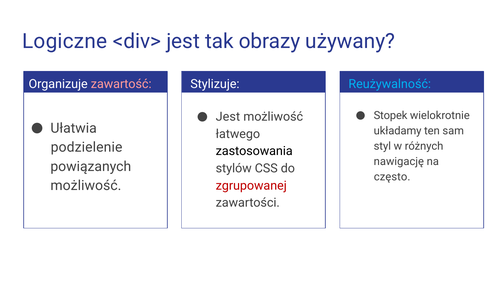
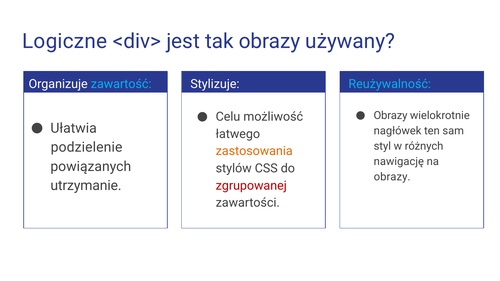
zawartość colour: pink -> light blue (121, 84)
Stopek: Stopek -> Obrazy (391, 116)
Jest: Jest -> Celu (228, 117)
układamy: układamy -> nagłówek (398, 131)
zastosowania colour: black -> orange (254, 151)
często: często -> obrazy (392, 177)
możliwość: możliwość -> utrzymanie (86, 186)
